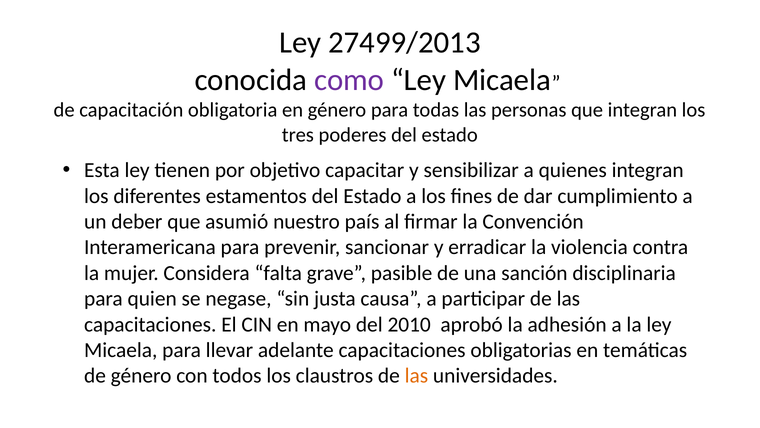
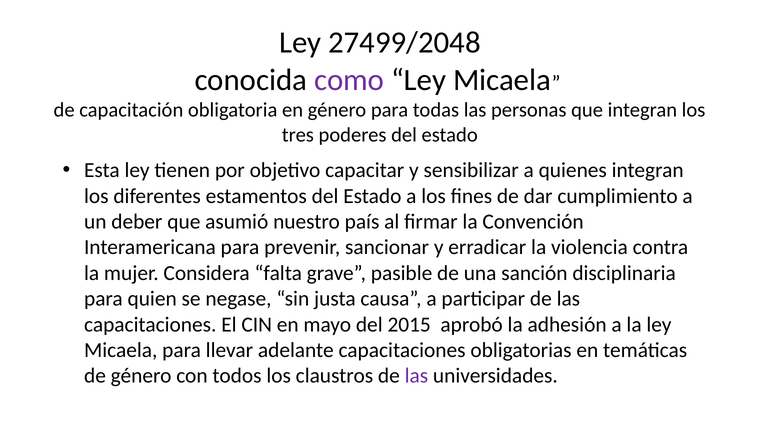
27499/2013: 27499/2013 -> 27499/2048 (404, 43)
2010: 2010 -> 2015 (409, 324)
las colour: orange -> purple (416, 375)
